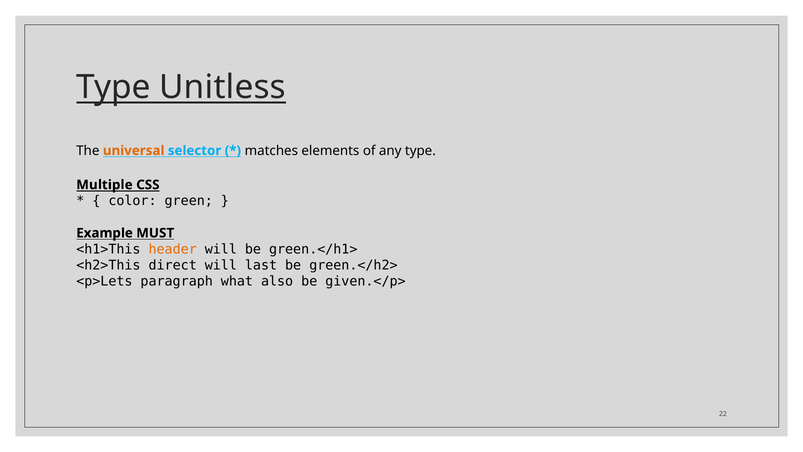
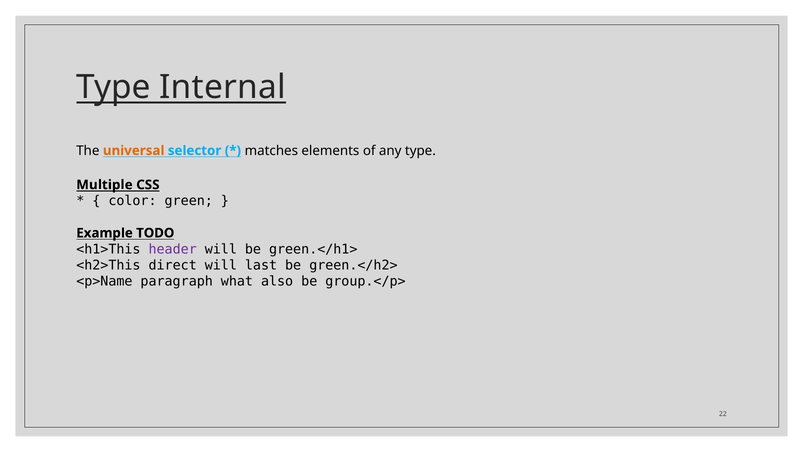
Unitless: Unitless -> Internal (223, 87)
MUST: MUST -> TODO (155, 233)
header colour: orange -> purple (173, 249)
<p>Lets: <p>Lets -> <p>Name (104, 281)
given.</p>: given.</p> -> group.</p> (365, 281)
